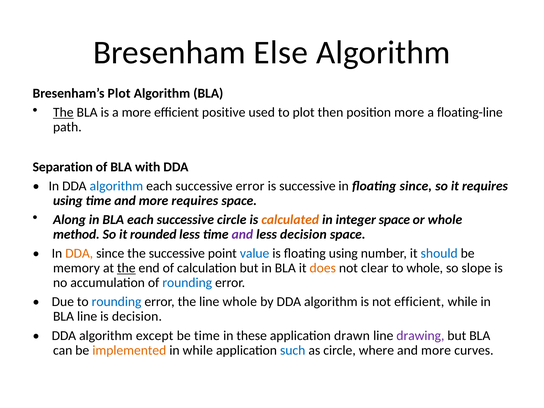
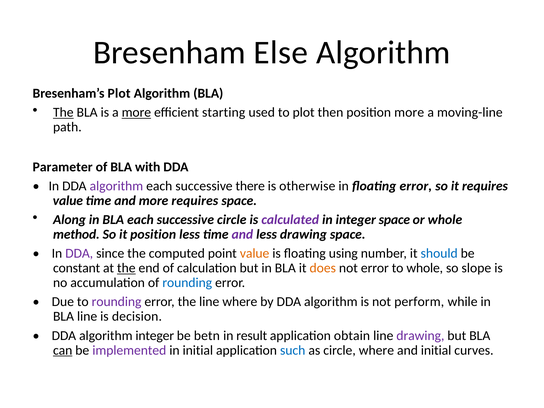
more underline: none -> present (136, 112)
positive: positive -> starting (224, 112)
floating-line: floating-line -> moving-line (470, 112)
Separation: Separation -> Parameter (63, 167)
algorithm colour: blue -> purple (116, 186)
successive error: error -> there (250, 186)
is successive: successive -> otherwise (307, 186)
floating since: since -> error (416, 186)
using: using -> value (68, 201)
calculated colour: orange -> purple (290, 220)
it rounded: rounded -> position (153, 234)
less decision: decision -> drawing (303, 234)
DDA colour: orange -> purple (79, 253)
the successive: successive -> computed (177, 253)
value colour: blue -> orange (255, 253)
memory: memory -> constant (77, 268)
not clear: clear -> error (375, 268)
rounding colour: blue -> purple (117, 302)
line whole: whole -> where (240, 302)
not efficient: efficient -> perform (419, 302)
algorithm except: except -> integer (155, 336)
be time: time -> betn (207, 336)
these: these -> result (252, 336)
drawn: drawn -> obtain (352, 336)
can underline: none -> present (63, 350)
implemented colour: orange -> purple (129, 350)
in while: while -> initial (198, 350)
more: more -> initial (436, 350)
